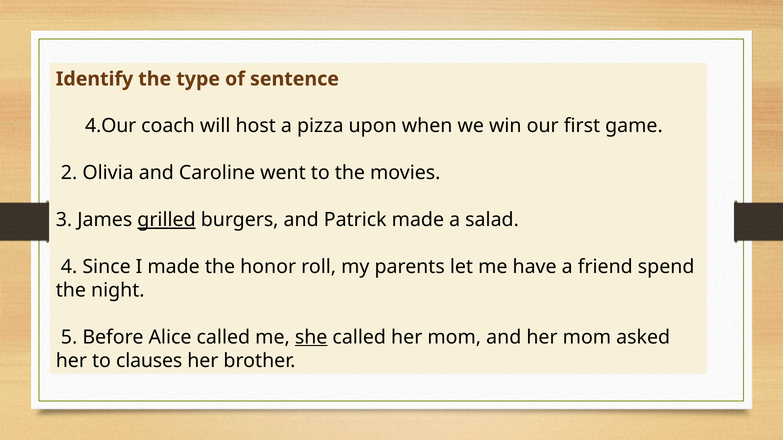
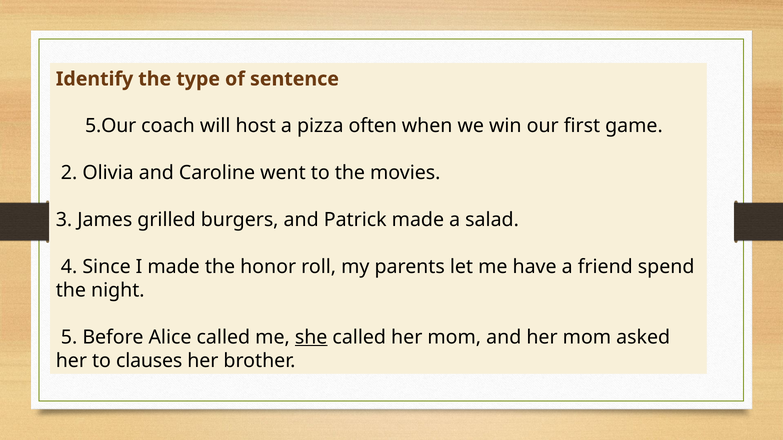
4.Our: 4.Our -> 5.Our (111, 126)
upon: upon -> often (373, 126)
grilled underline: present -> none (167, 220)
